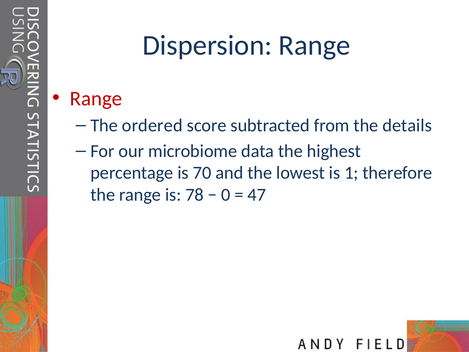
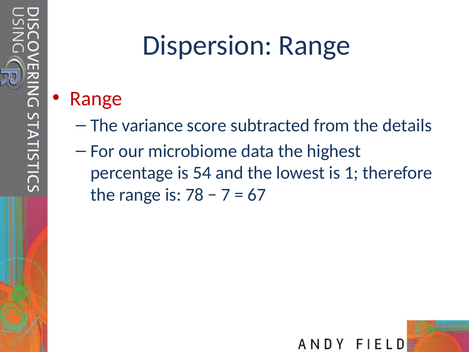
ordered: ordered -> variance (153, 125)
70: 70 -> 54 (202, 173)
0: 0 -> 7 (226, 195)
47: 47 -> 67 (257, 195)
